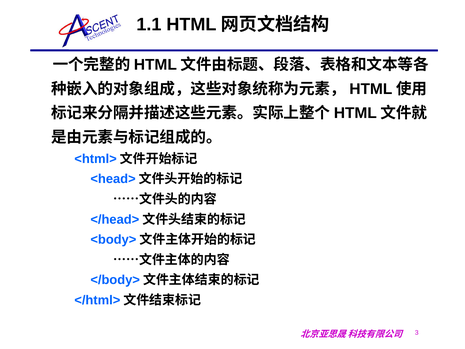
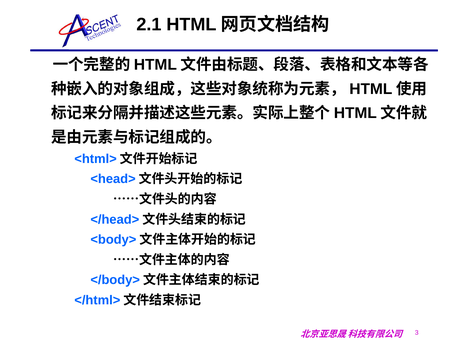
1.1: 1.1 -> 2.1 (149, 24)
